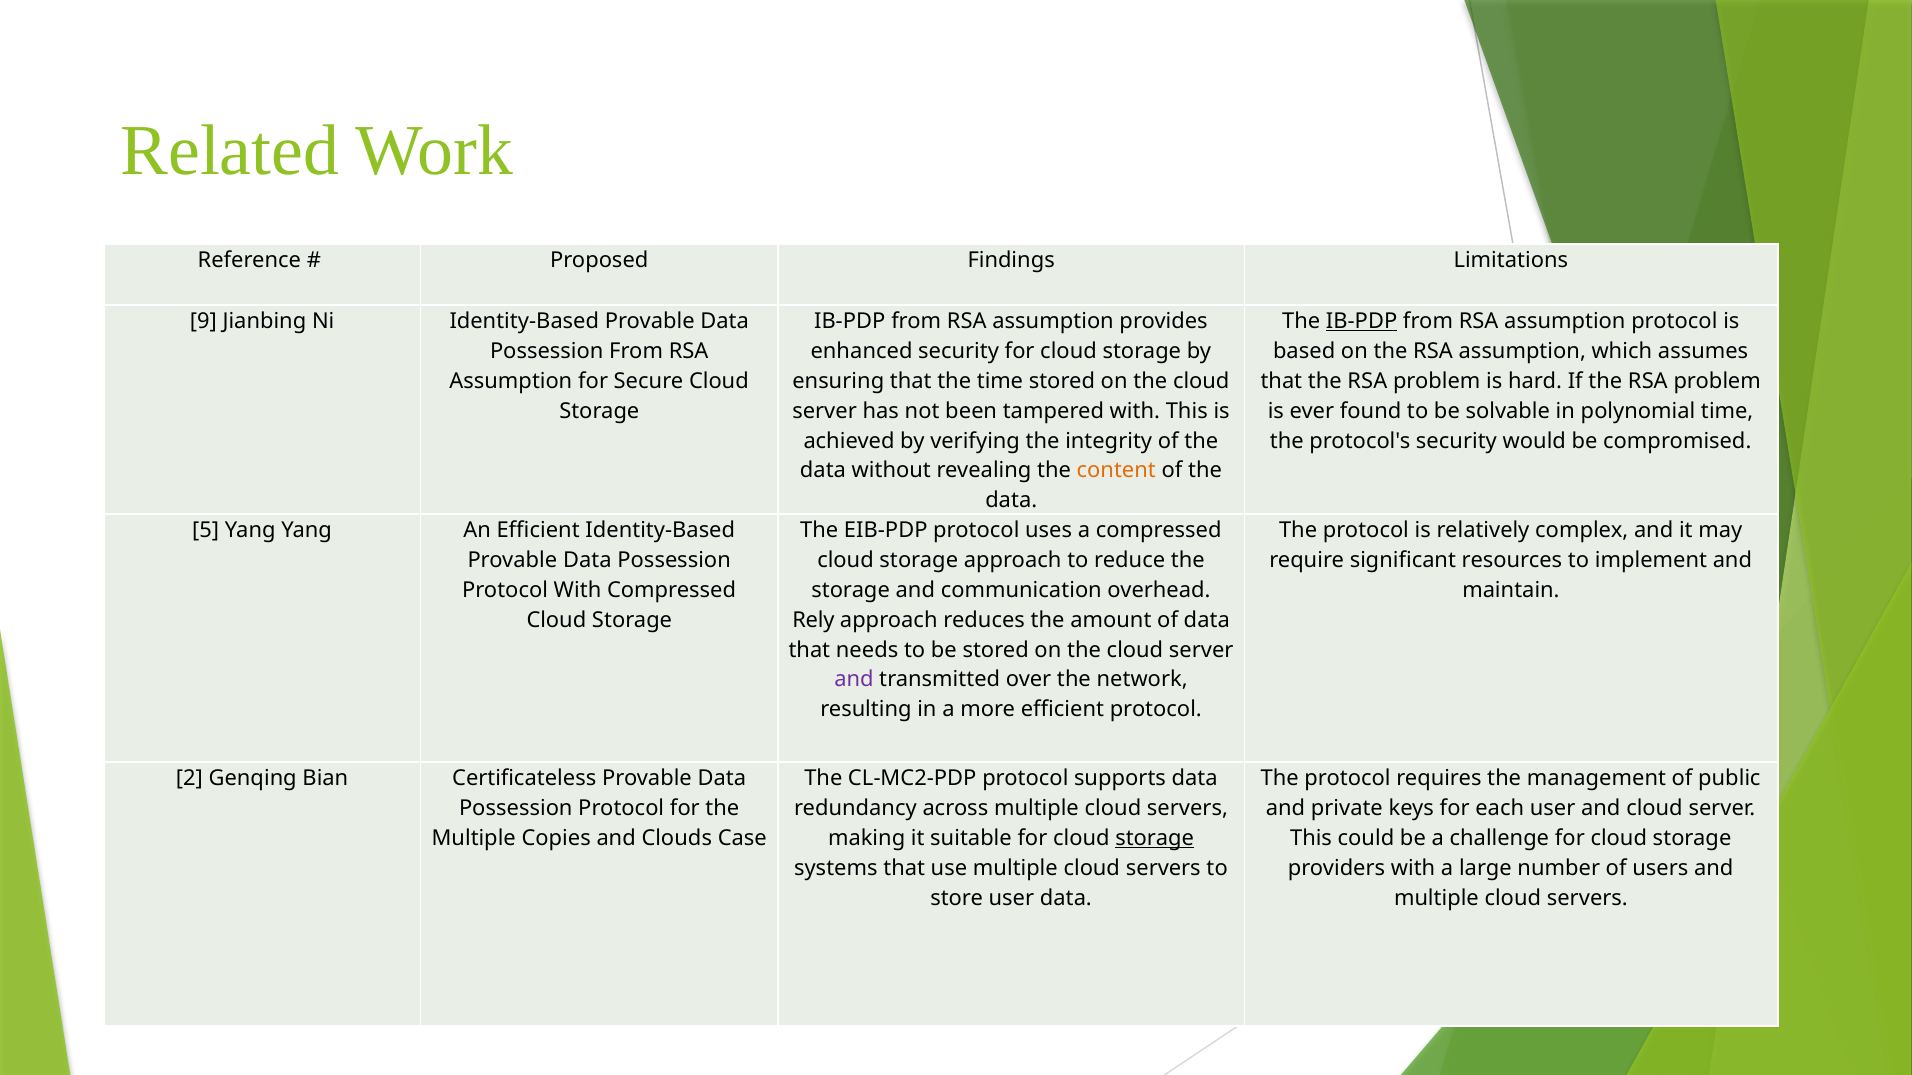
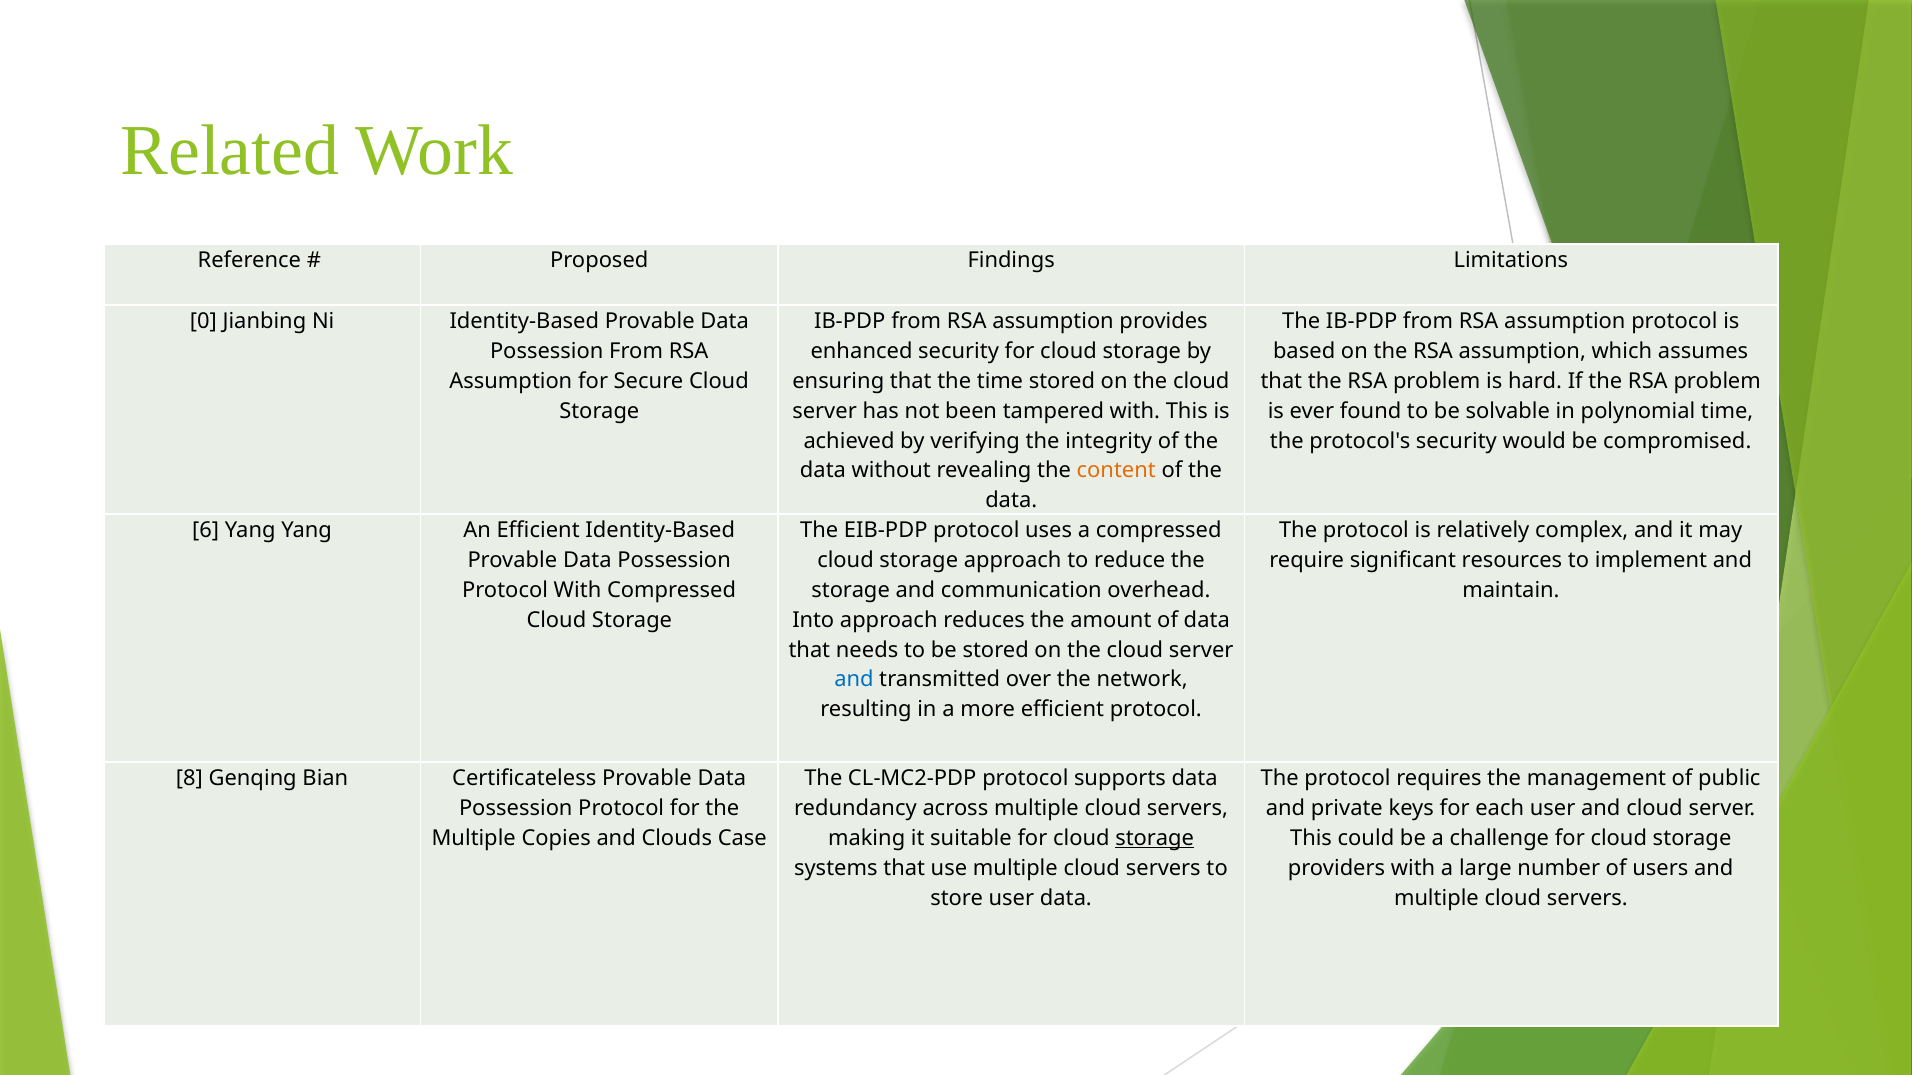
9: 9 -> 0 (203, 322)
IB-PDP underline: present -> none (1362, 322)
5: 5 -> 6 (206, 531)
Rely: Rely -> Into (813, 620)
and colour: purple -> blue (854, 680)
2: 2 -> 8 (189, 779)
